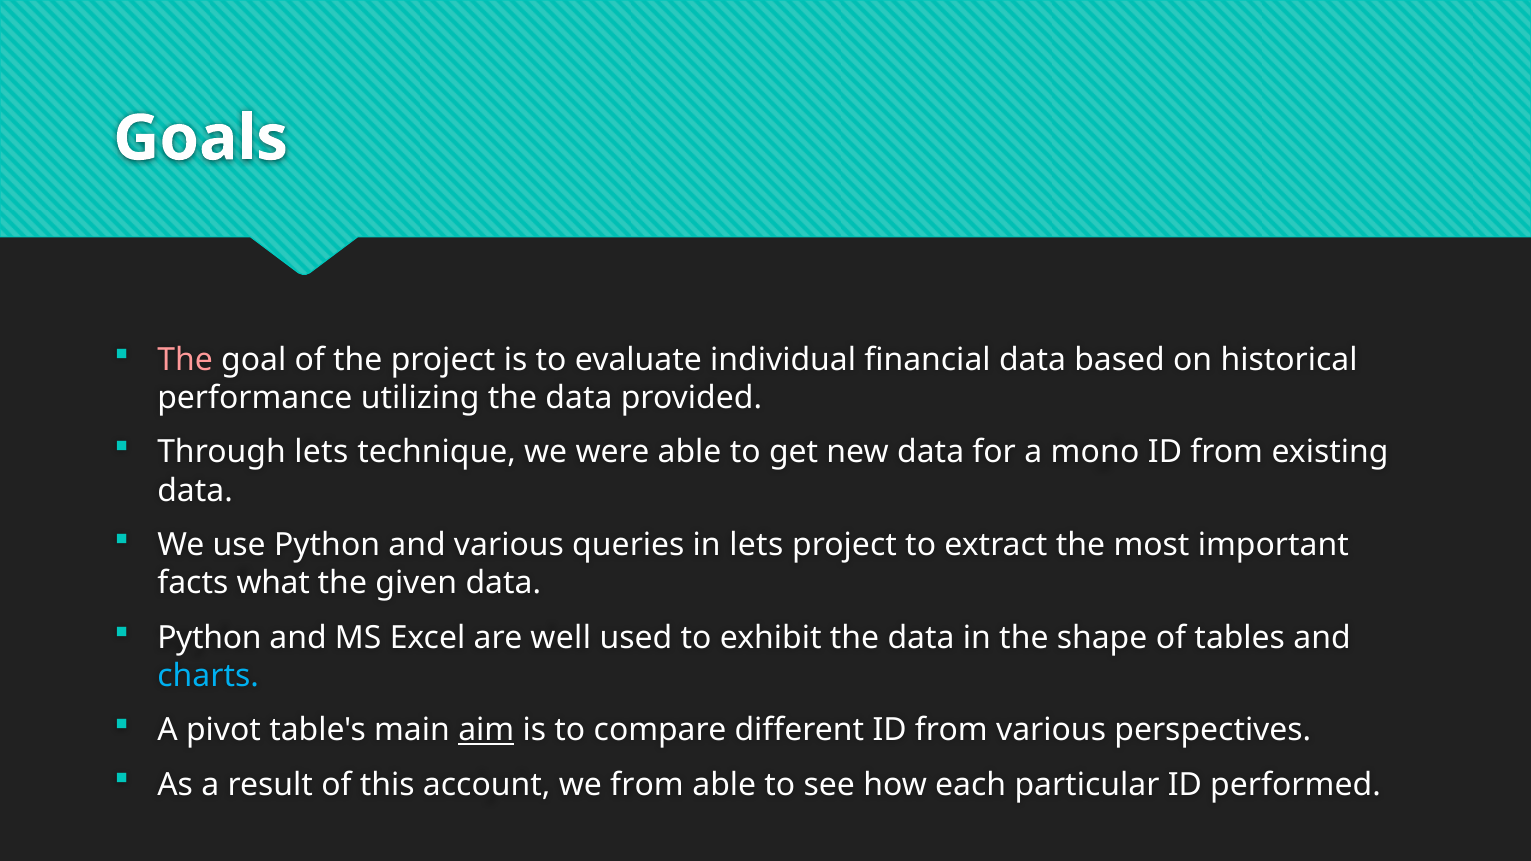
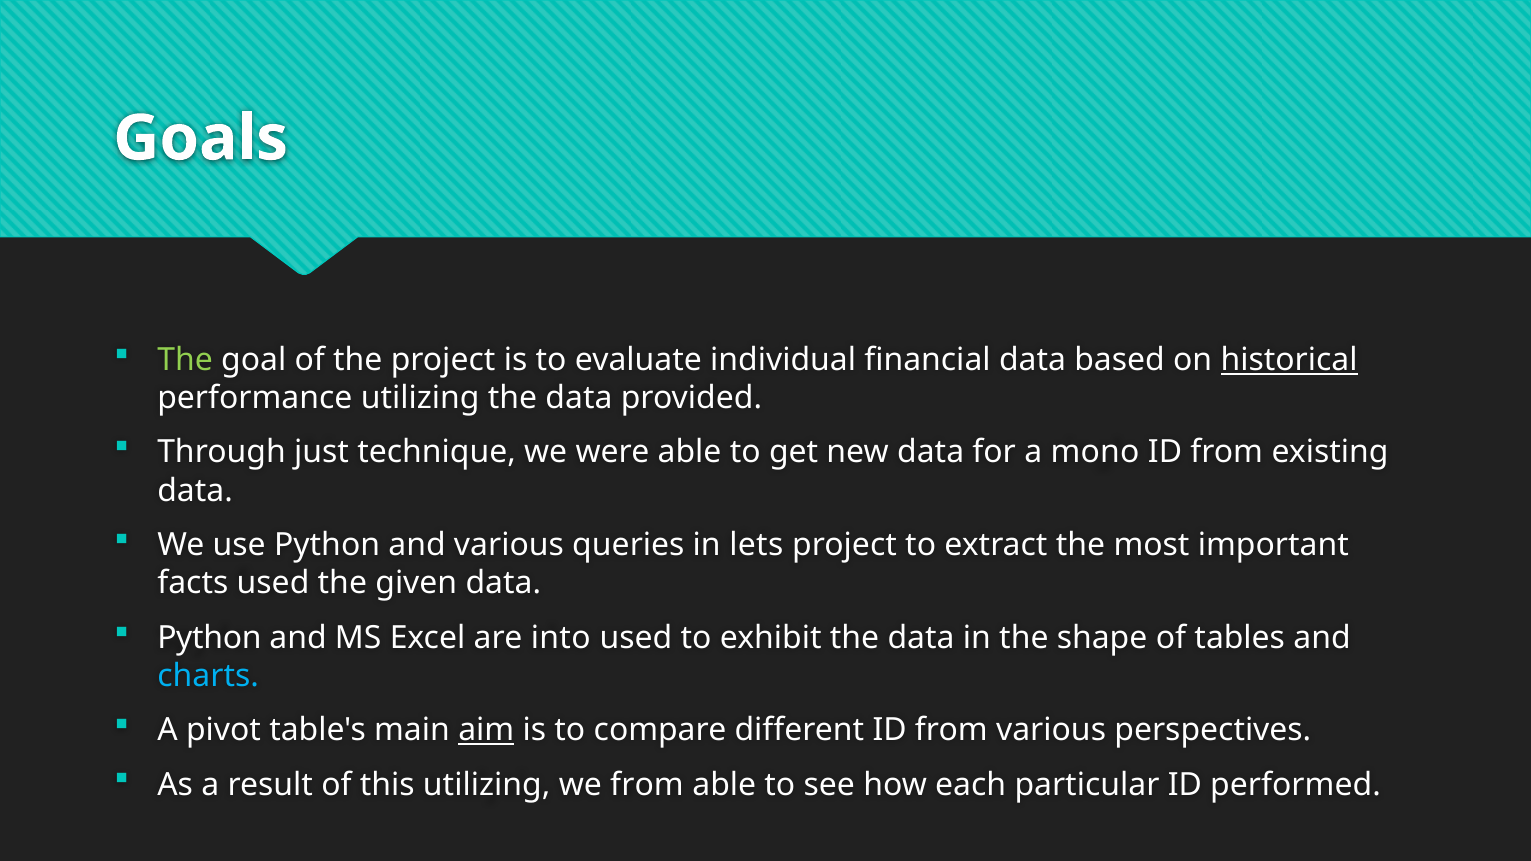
The colour: pink -> light green (185, 360)
historical underline: none -> present (1289, 360)
Through lets: lets -> just (322, 453)
facts what: what -> used (273, 584)
well: well -> into (561, 638)
this account: account -> utilizing (487, 785)
